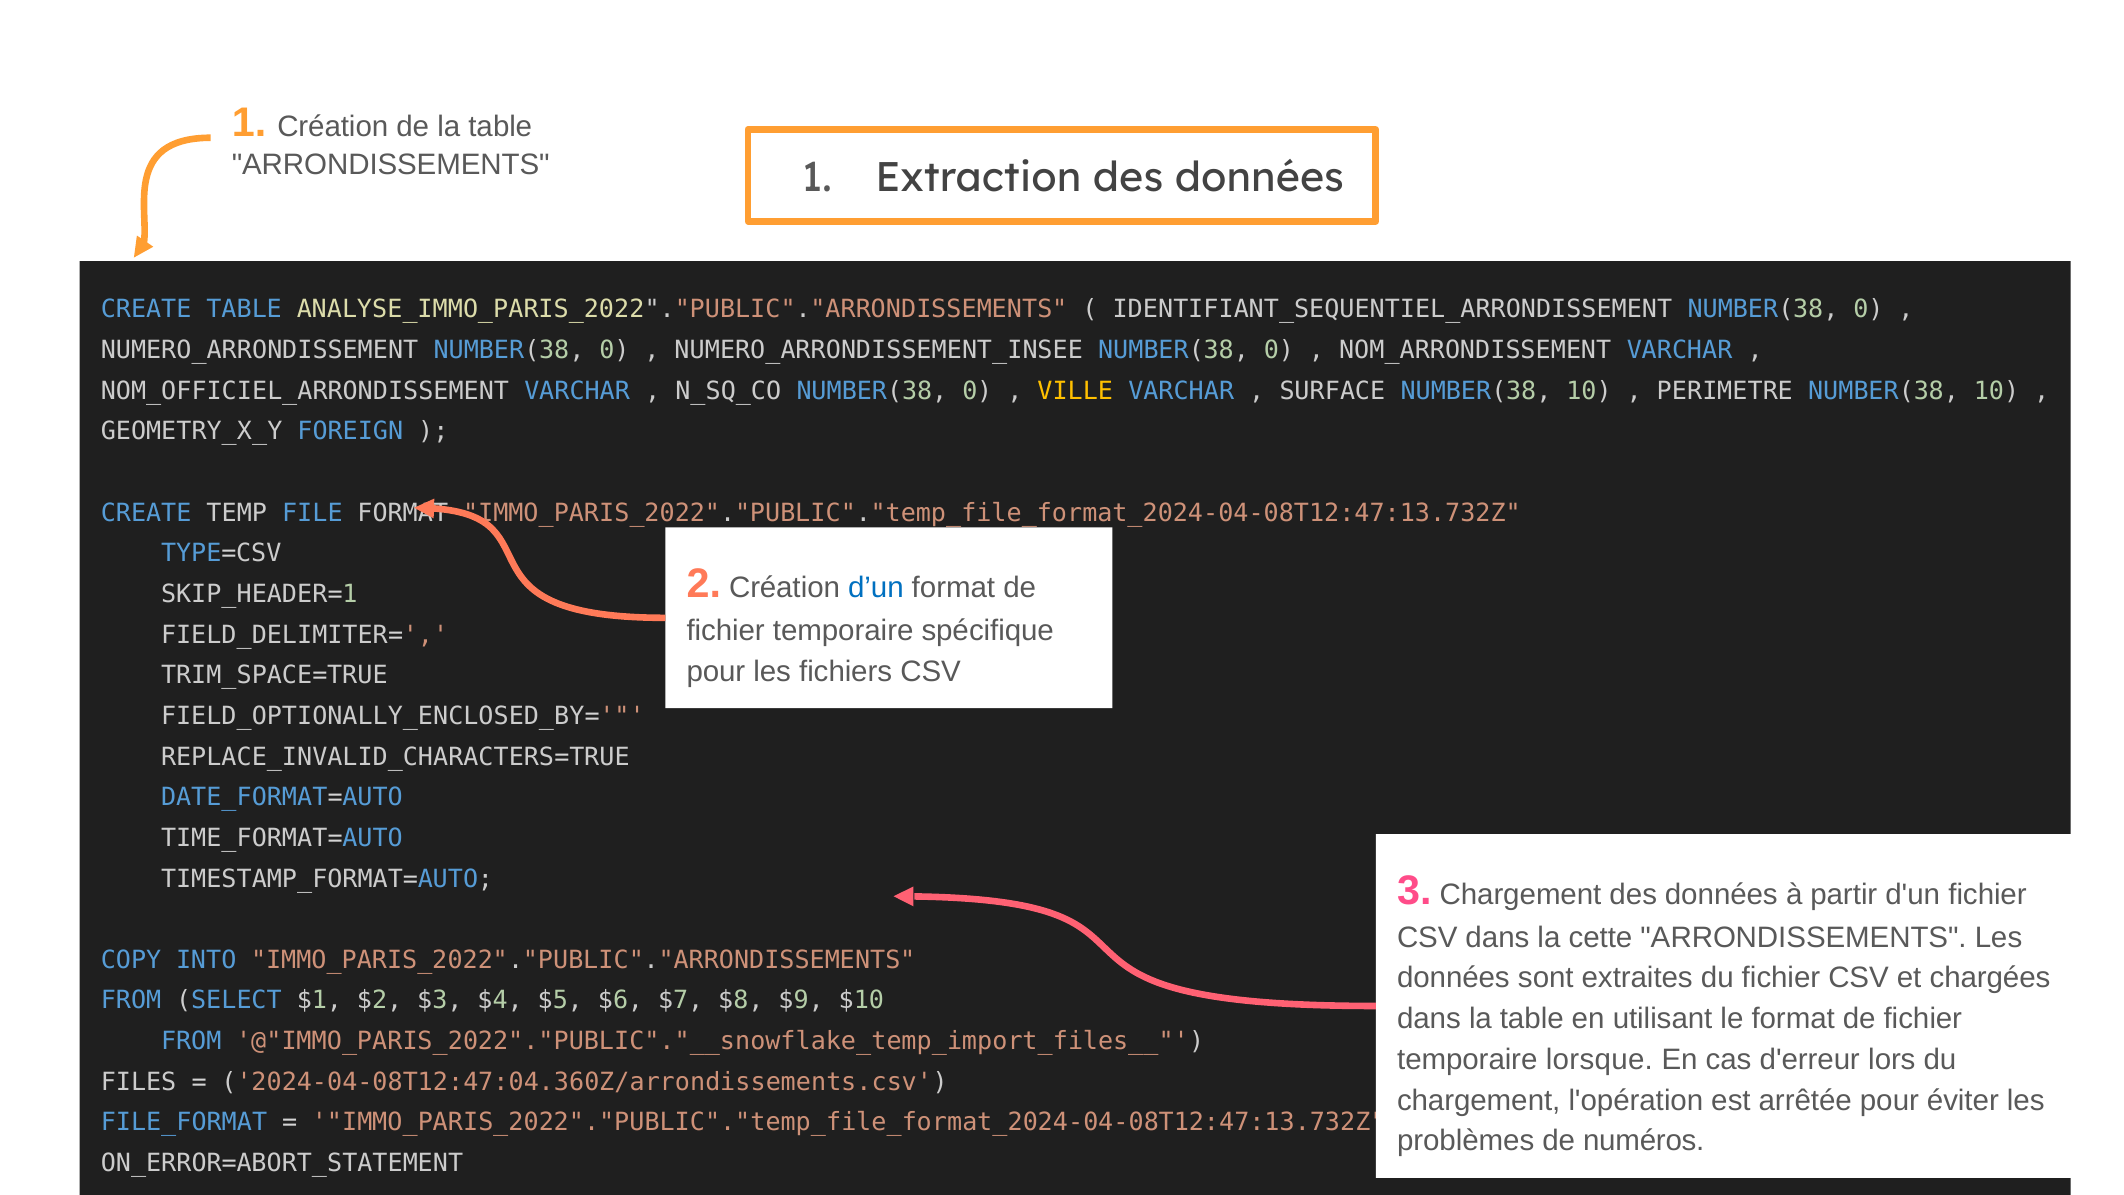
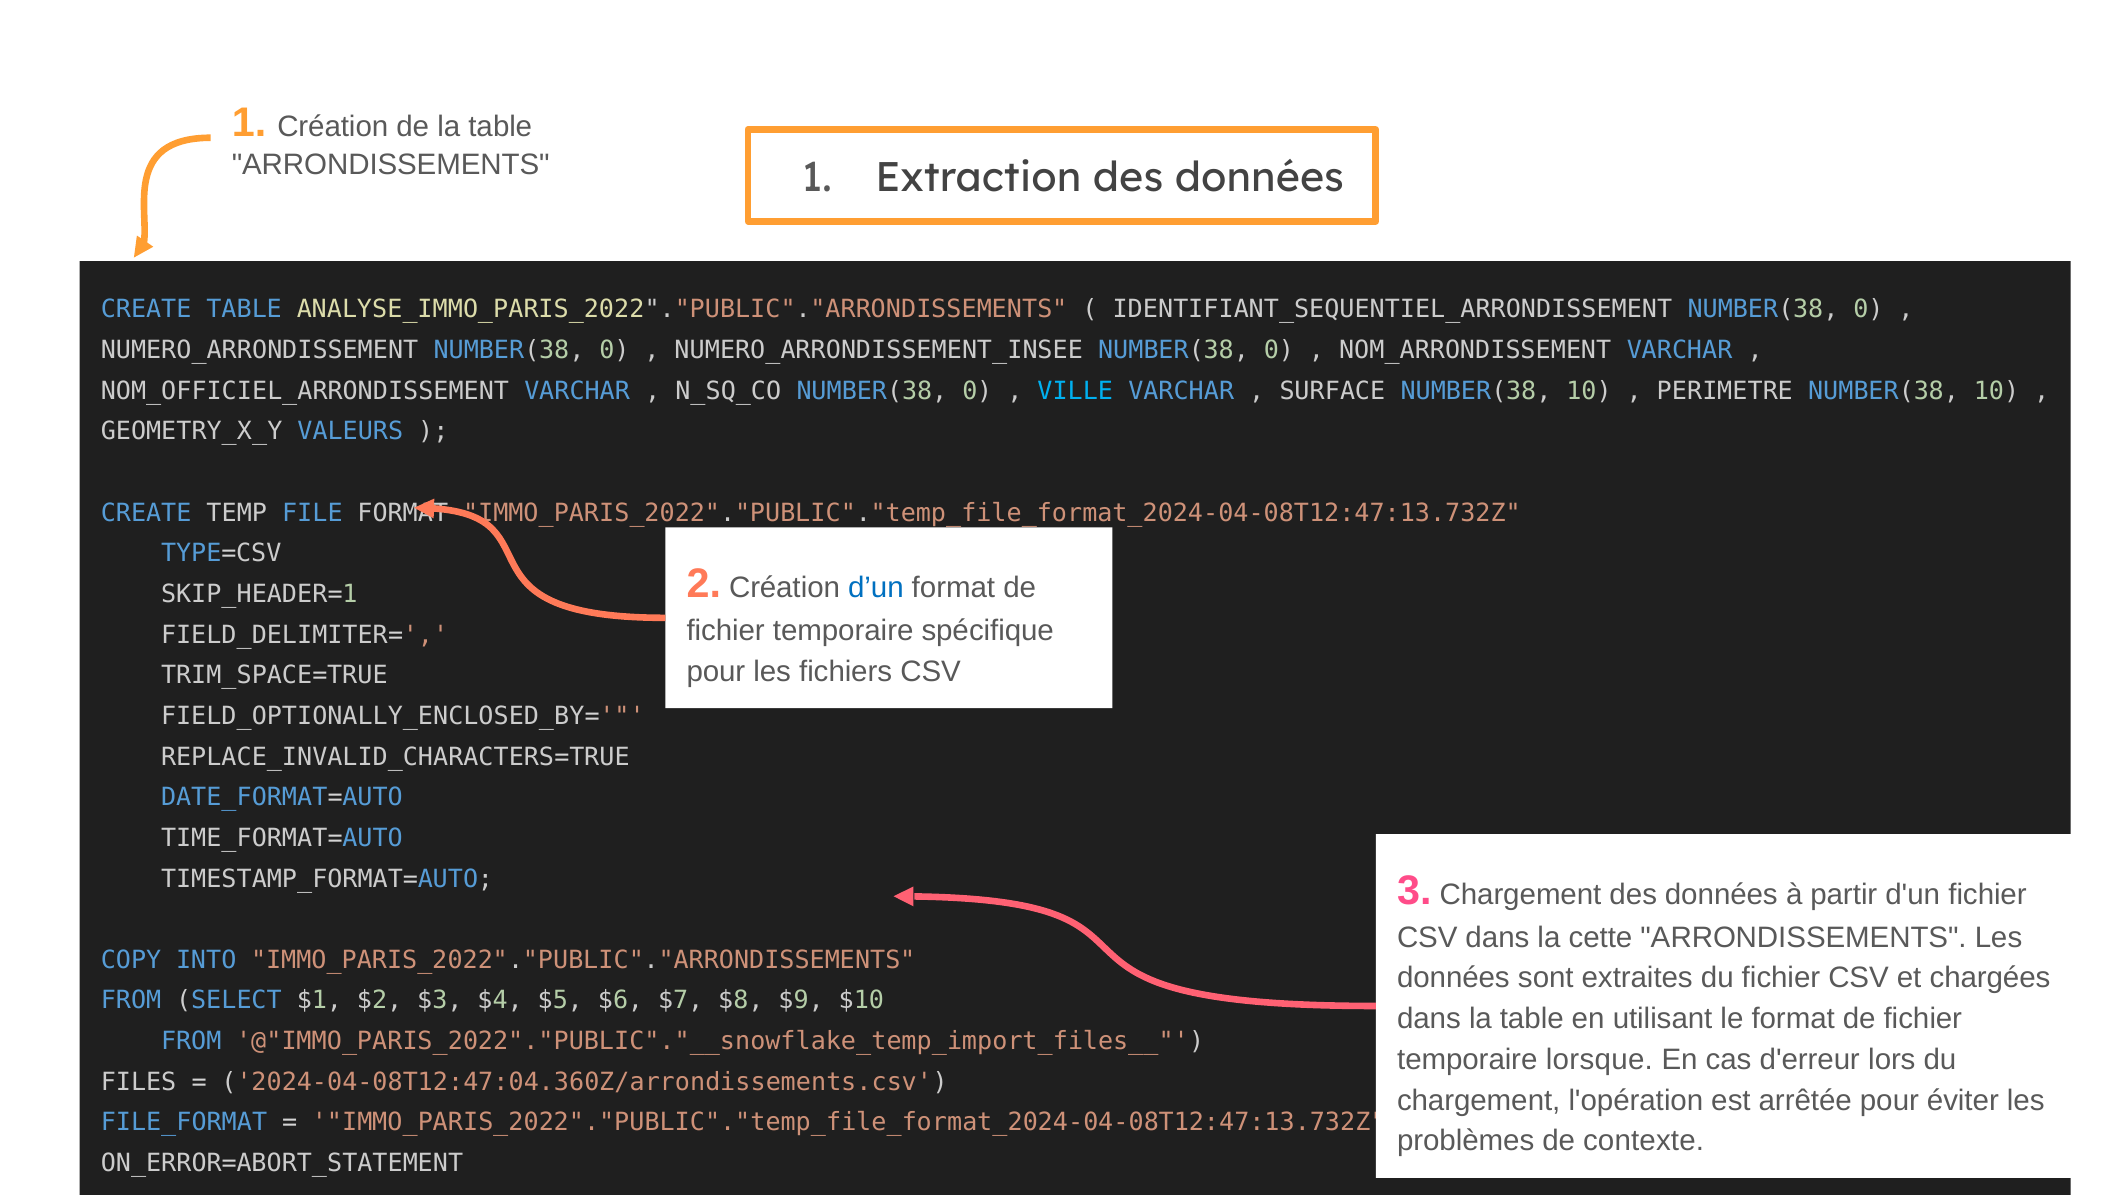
VILLE colour: yellow -> light blue (1075, 391)
FOREIGN: FOREIGN -> VALEURS (350, 432)
numéros: numéros -> contexte (1644, 1141)
